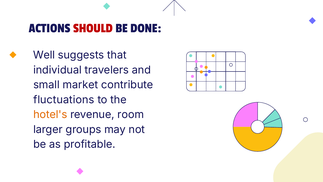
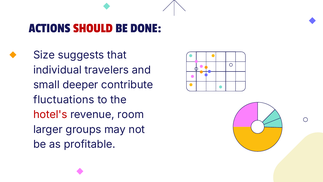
Well: Well -> Size (44, 55)
market: market -> deeper (80, 85)
hotel's colour: orange -> red (50, 114)
